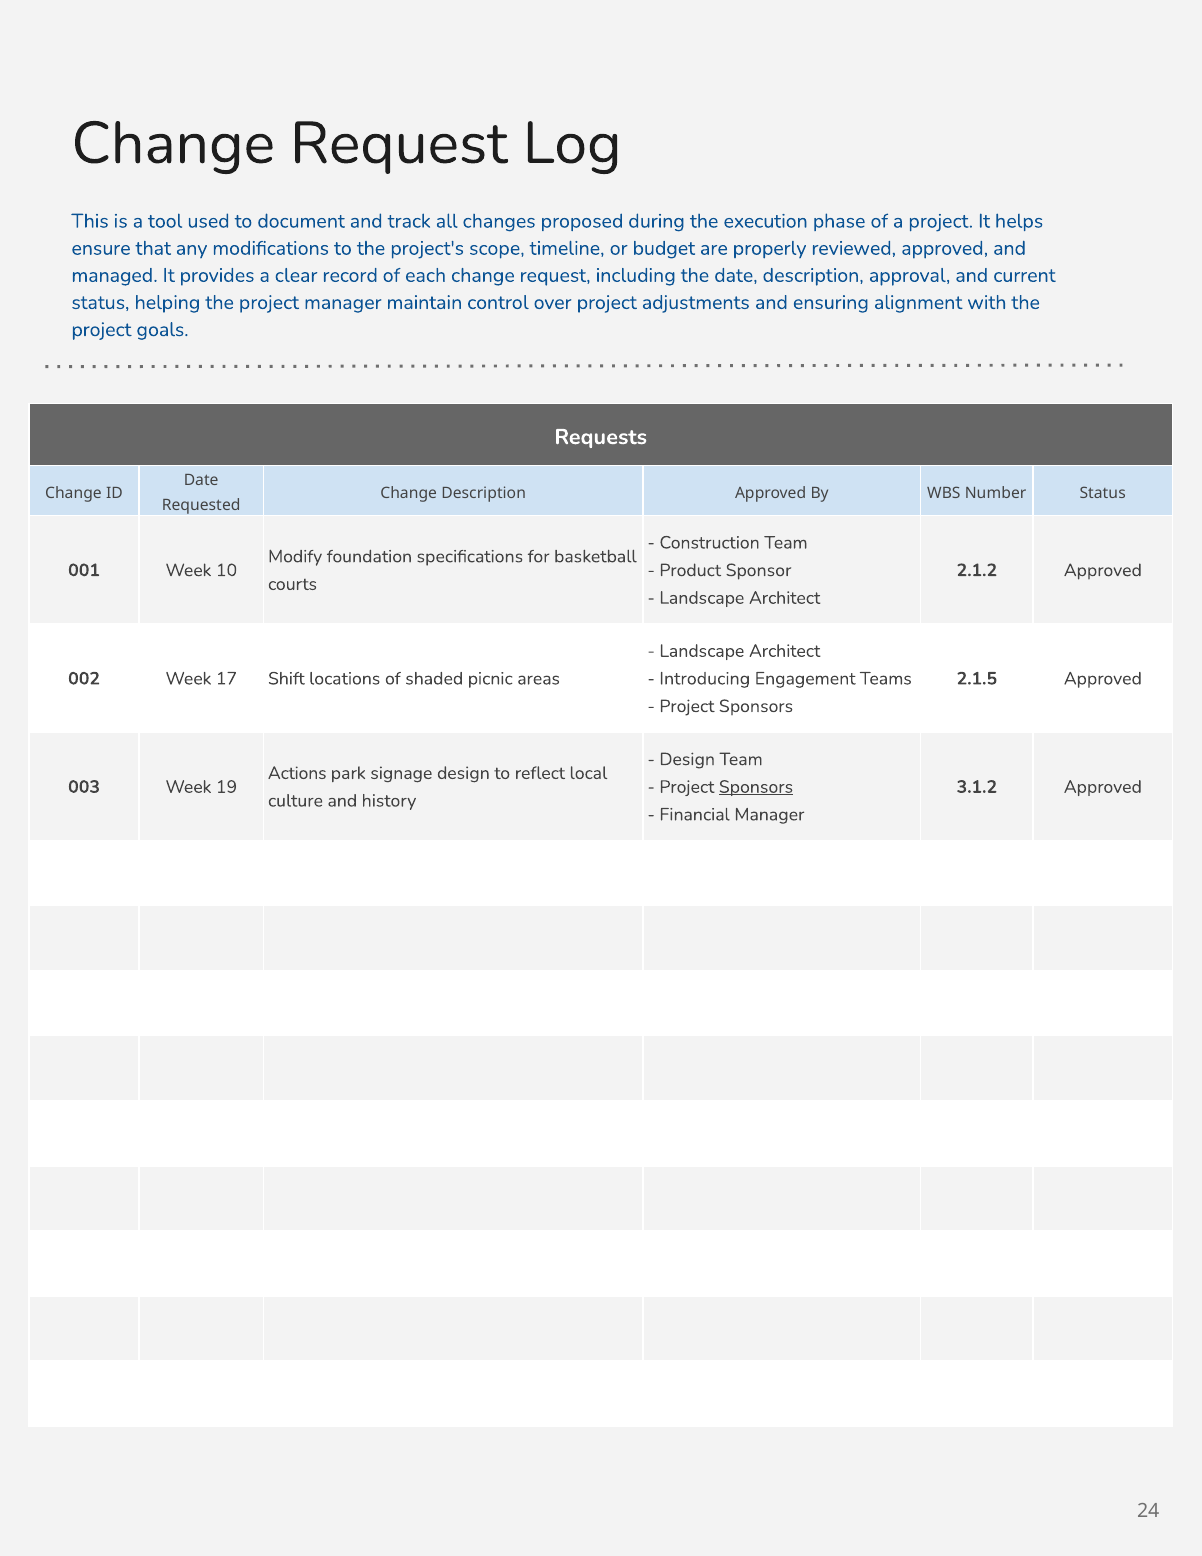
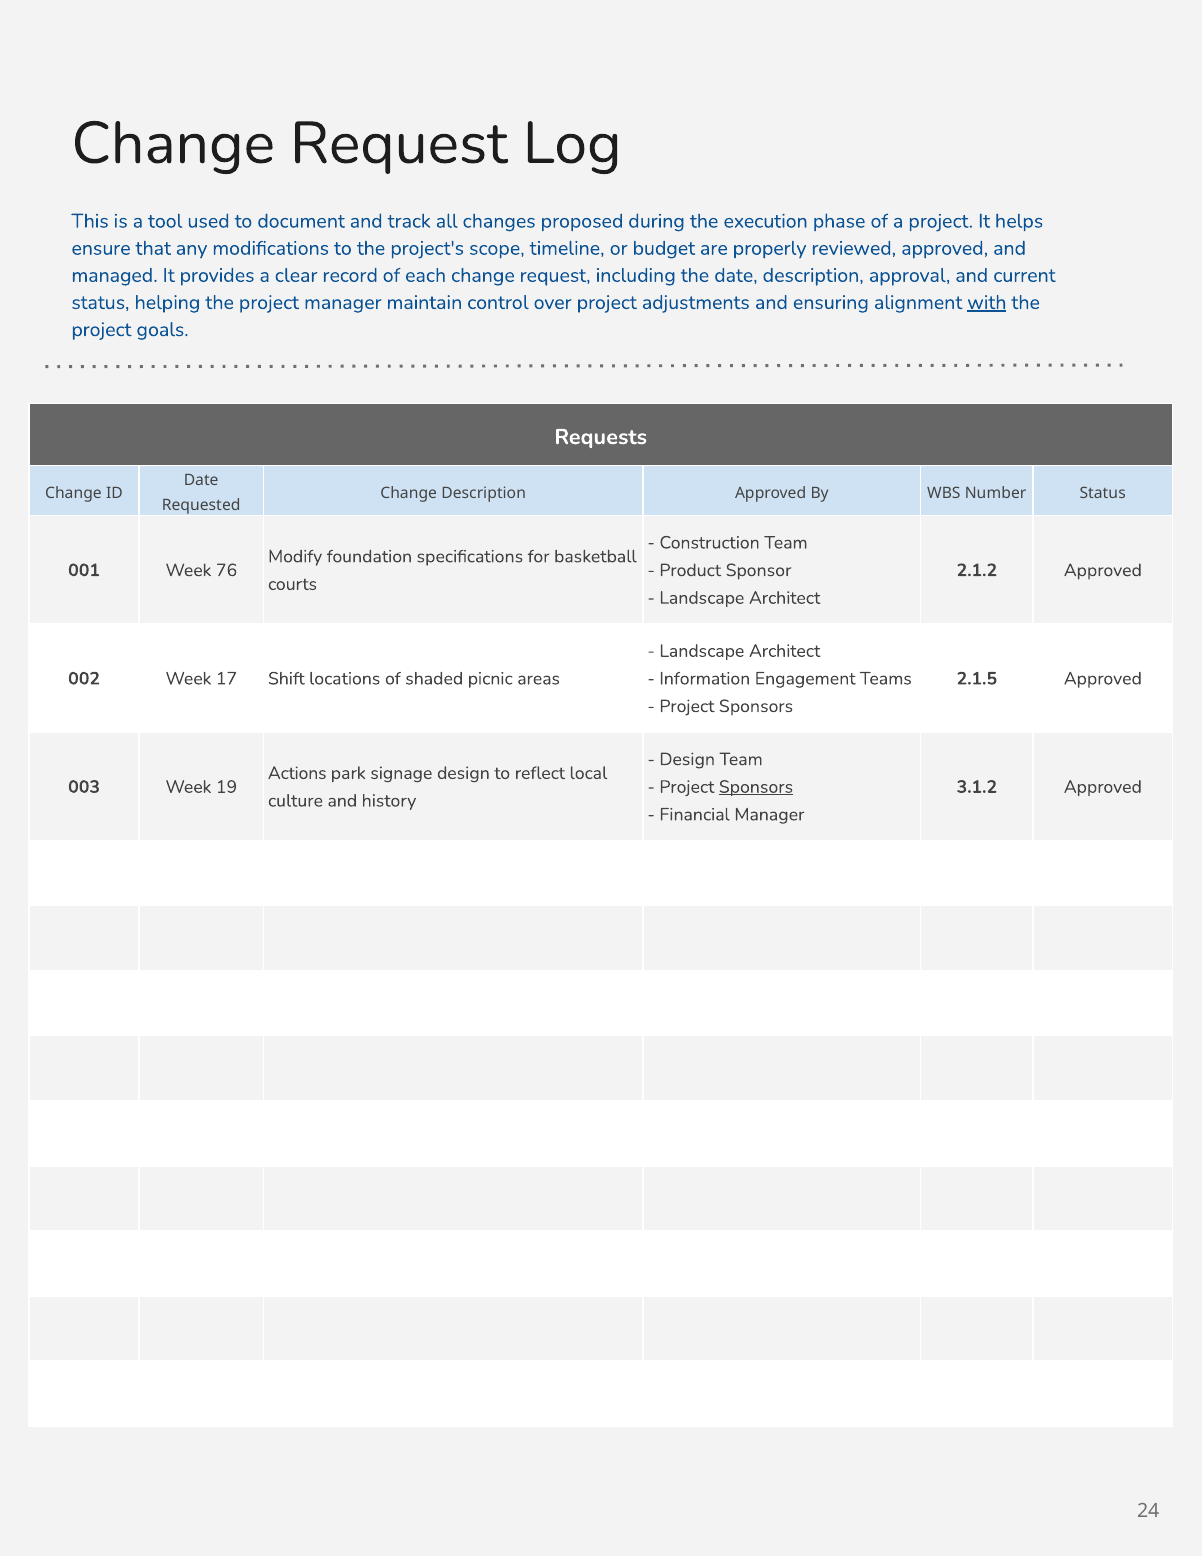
with underline: none -> present (987, 302)
10: 10 -> 76 (227, 570)
Introducing: Introducing -> Information (705, 678)
